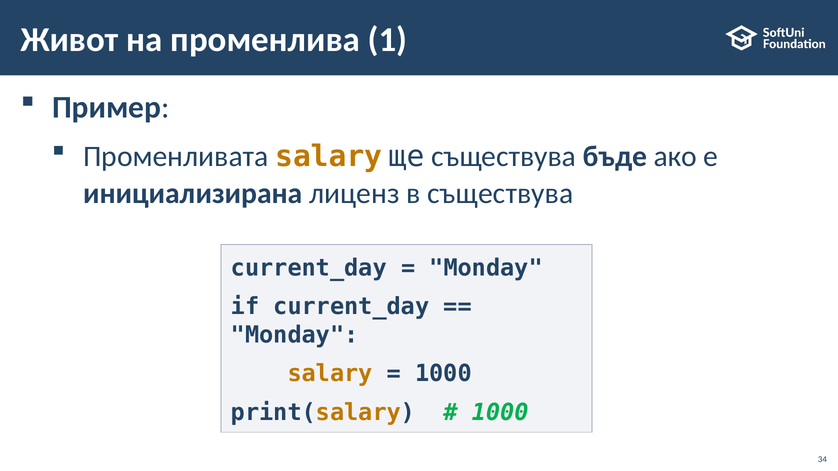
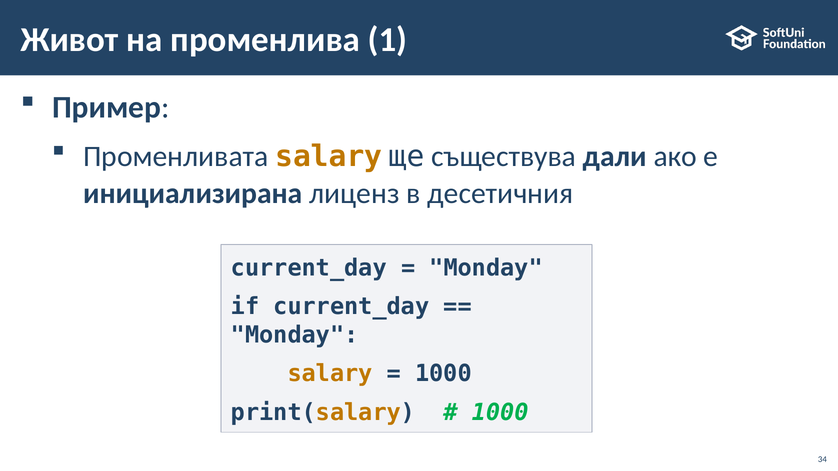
бъде: бъде -> дали (615, 156)
в съществува: съществува -> десетичния (500, 194)
